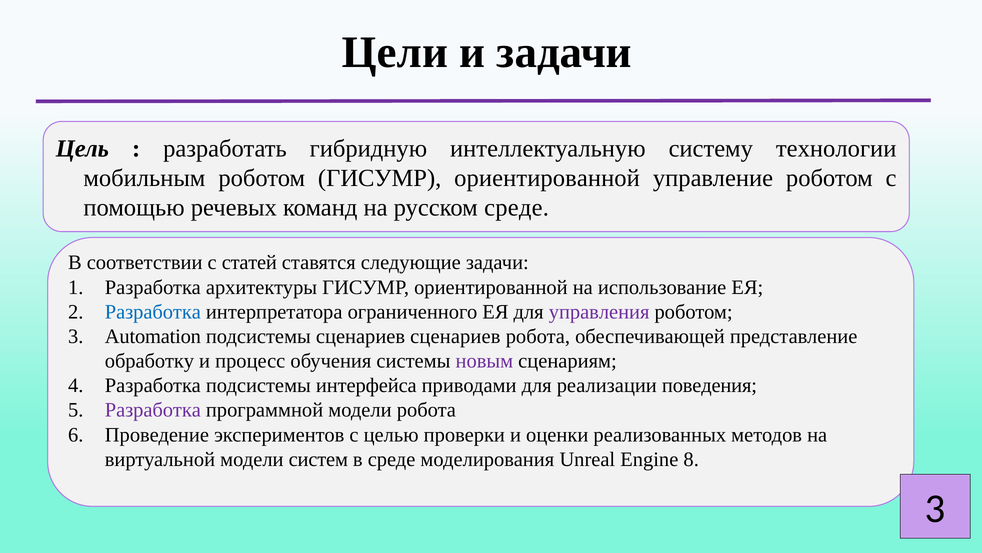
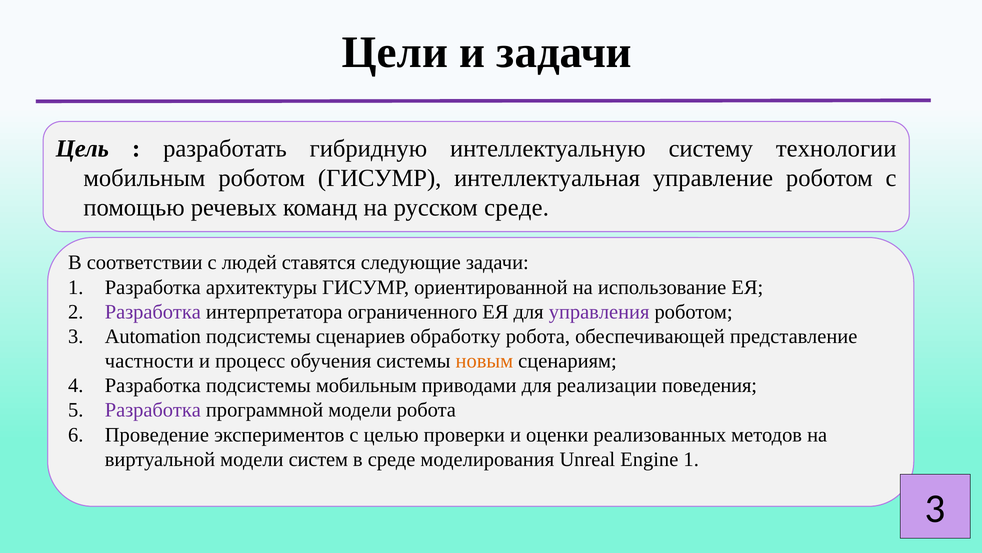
роботом ГИСУМР ориентированной: ориентированной -> интеллектуальная (547, 178)
статей: статей -> людей (249, 262)
Разработка colour: blue -> purple (153, 312)
сценариев сценариев: сценариев -> обработку (455, 336)
обработку: обработку -> частности (149, 361)
новым colour: purple -> orange (484, 361)
подсистемы интерфейса: интерфейса -> мобильным (366, 385)
Engine 8: 8 -> 1 (691, 459)
